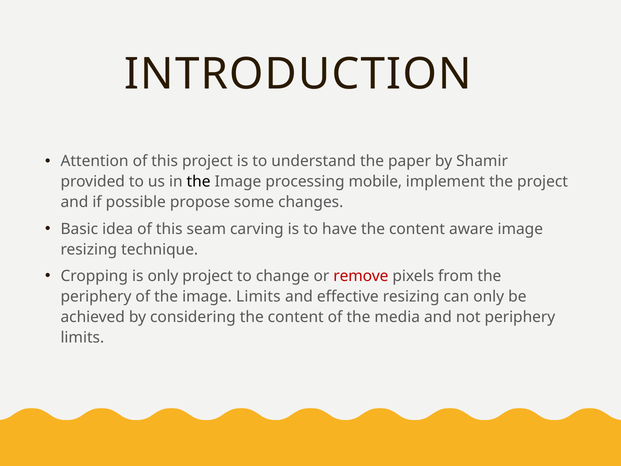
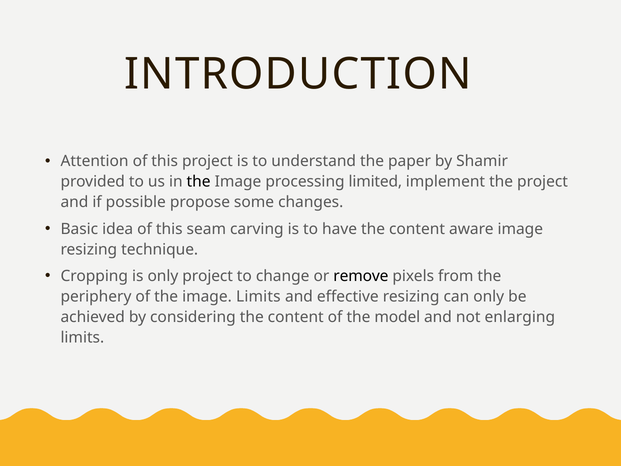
mobile: mobile -> limited (375, 182)
remove colour: red -> black (361, 276)
media: media -> model (397, 317)
not periphery: periphery -> enlarging (520, 317)
